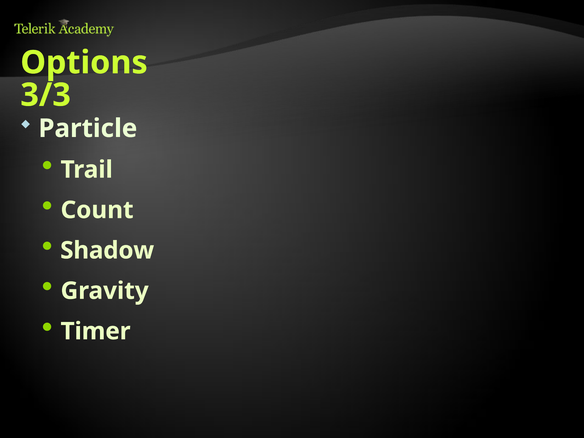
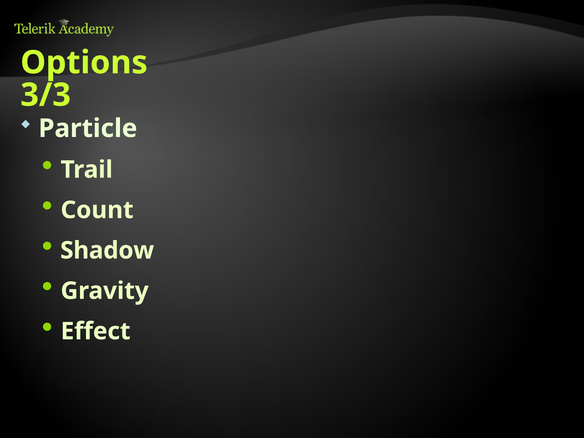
Timer: Timer -> Effect (96, 331)
